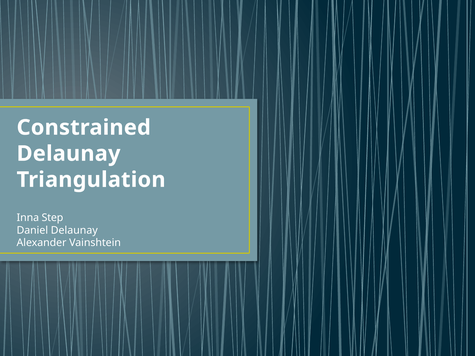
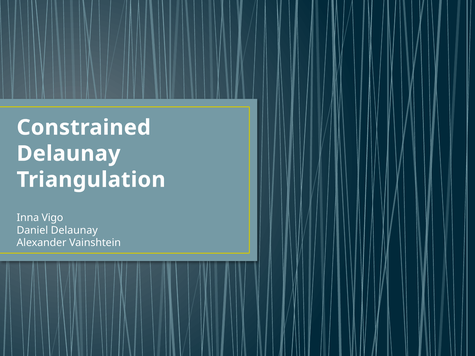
Step: Step -> Vigo (52, 218)
